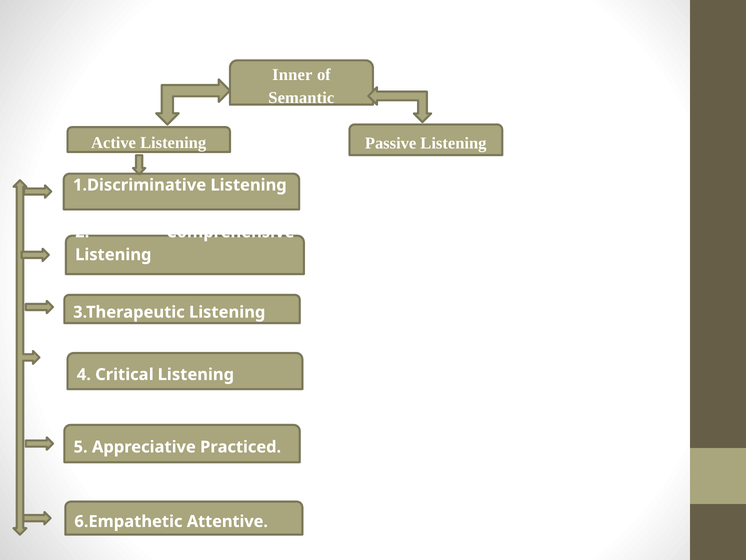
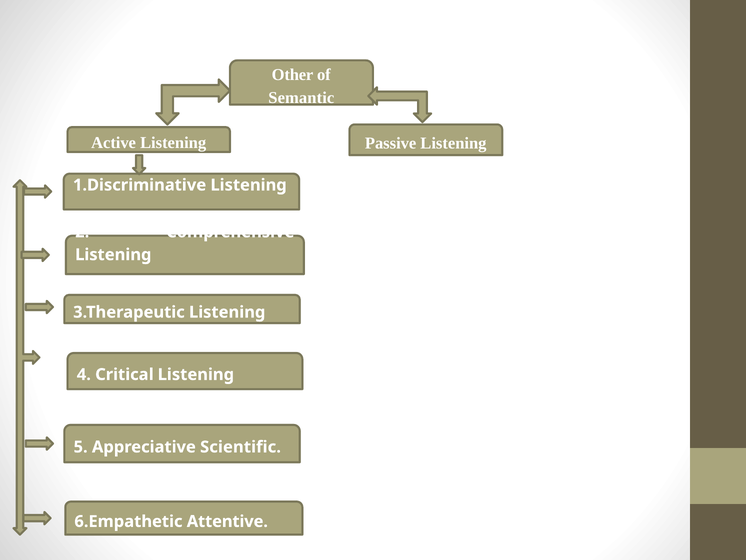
Inner: Inner -> Other (293, 75)
Practiced: Practiced -> Scientific (241, 447)
